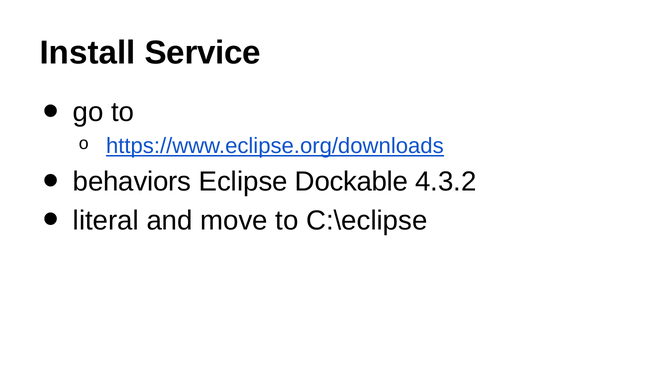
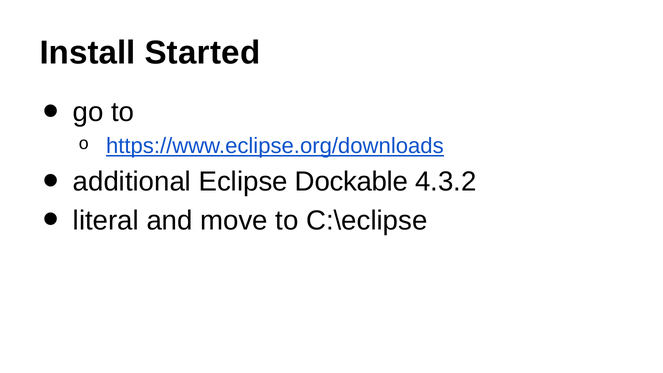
Service: Service -> Started (202, 53)
behaviors: behaviors -> additional (132, 182)
